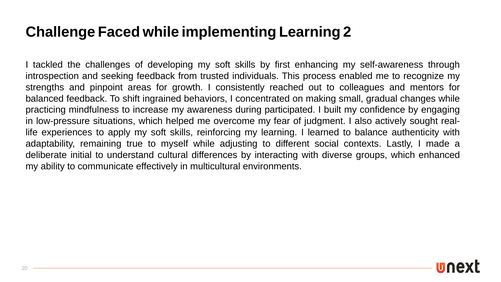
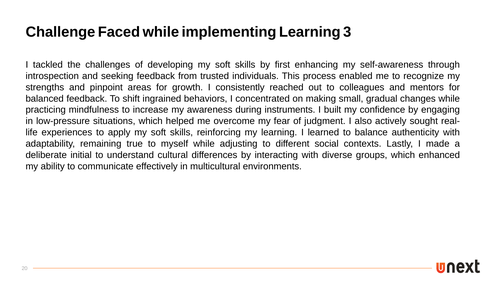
2: 2 -> 3 (347, 32)
participated: participated -> instruments (290, 110)
